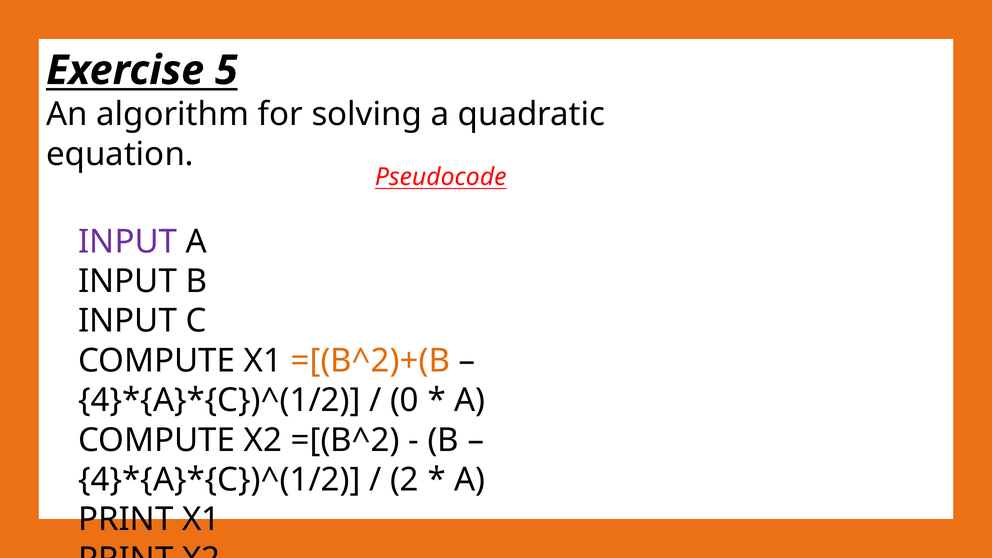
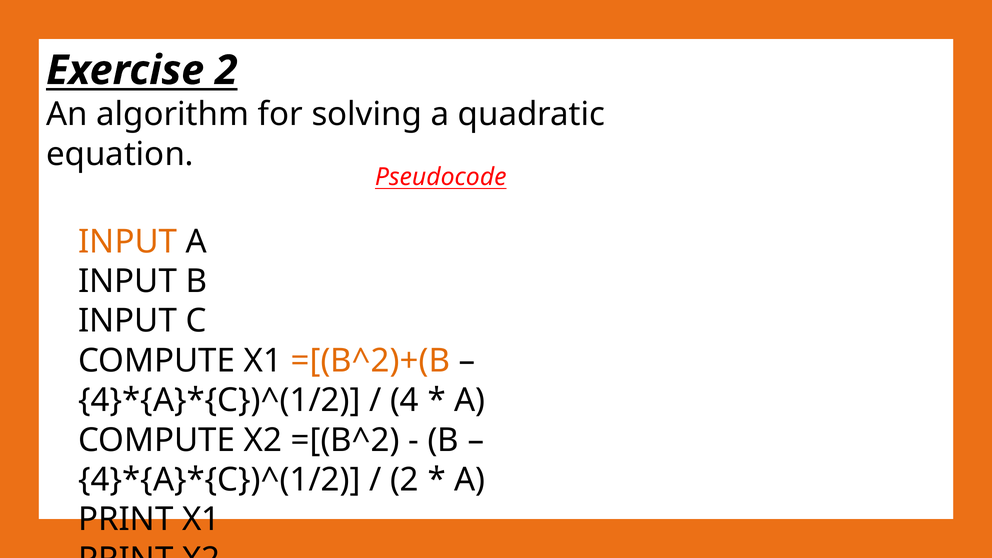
Exercise 5: 5 -> 2 (226, 70)
INPUT colour: purple -> orange (128, 242)
0: 0 -> 4 (404, 400)
